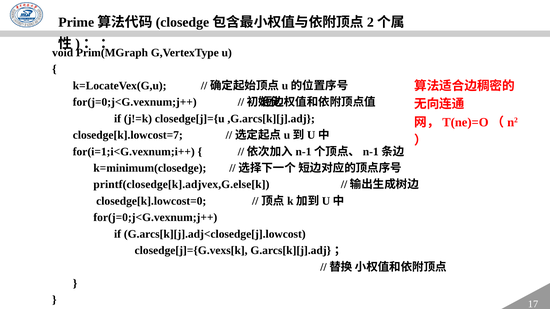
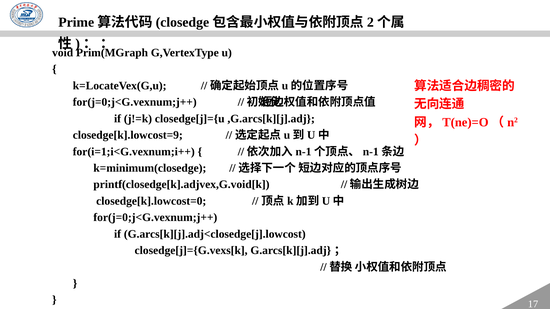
closedge[k].lowcost=7: closedge[k].lowcost=7 -> closedge[k].lowcost=9 (128, 135)
printf(closedge[k].adjvex,G.else[k: printf(closedge[k].adjvex,G.else[k -> printf(closedge[k].adjvex,G.void[k (181, 185)
